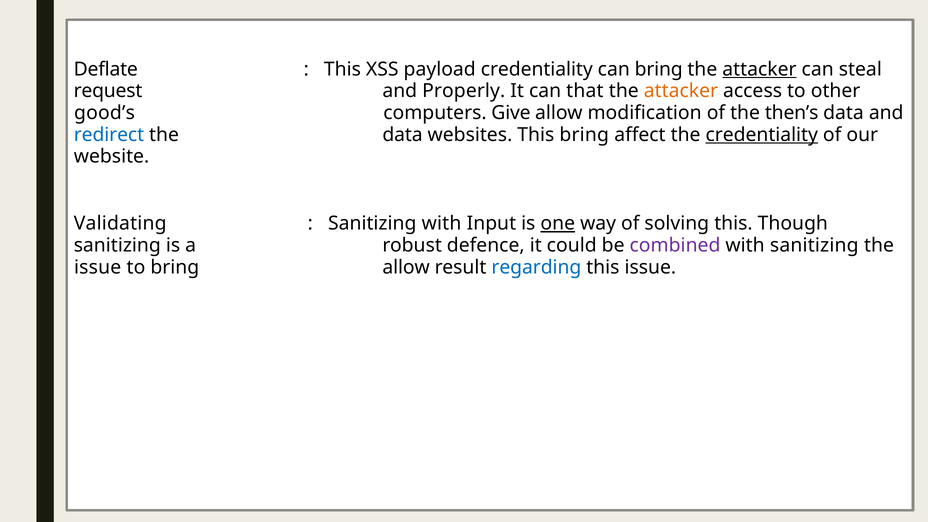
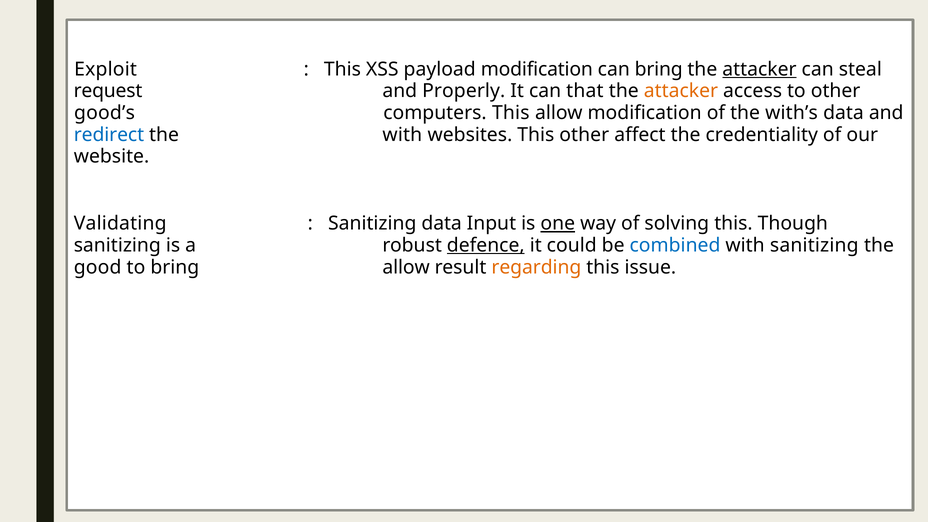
Deflate: Deflate -> Exploit (106, 69)
payload credentiality: credentiality -> modification (537, 69)
computers Give: Give -> This (511, 113)
then’s: then’s -> with’s (792, 113)
the data: data -> with (402, 135)
This bring: bring -> other (584, 135)
credentiality underline: present -> none (762, 135)
Sanitizing with: with -> data (442, 223)
defence underline: none -> present (486, 245)
combined colour: purple -> blue (675, 245)
issue: issue -> good (98, 267)
regarding colour: blue -> orange (536, 267)
